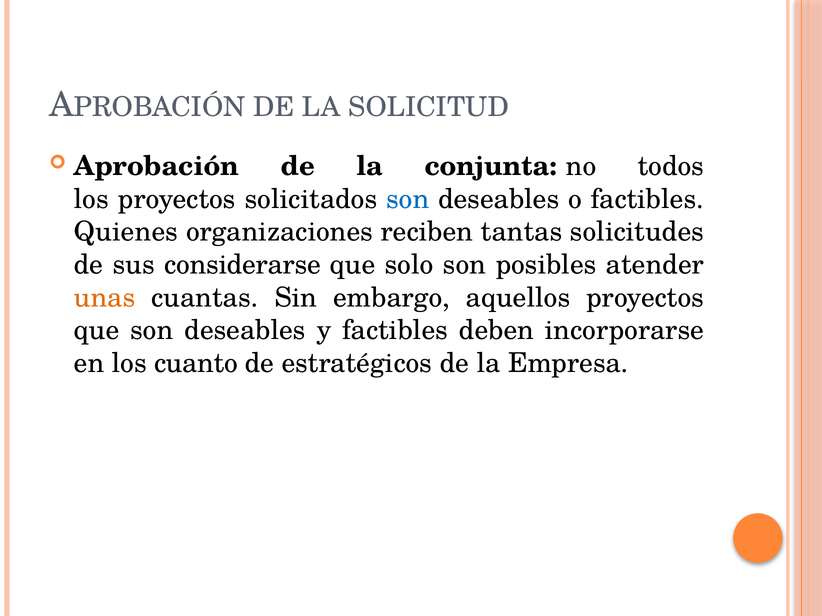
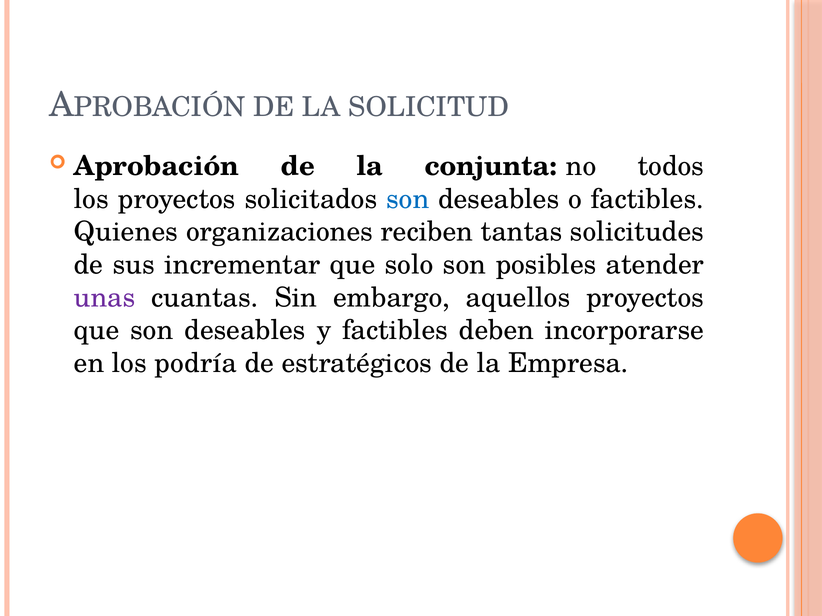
considerarse: considerarse -> incrementar (242, 265)
unas colour: orange -> purple (105, 298)
cuanto: cuanto -> podría (196, 364)
